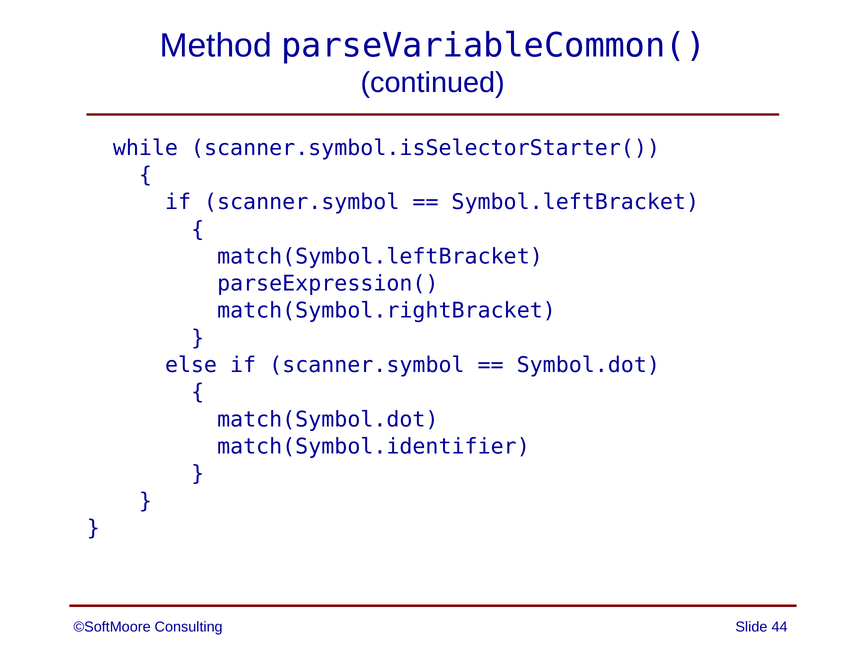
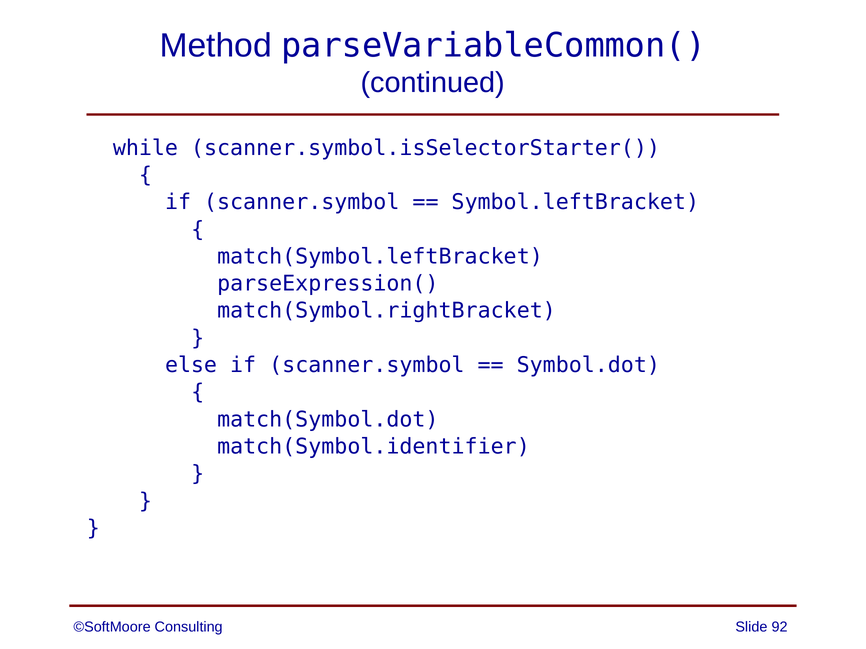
44: 44 -> 92 (780, 627)
